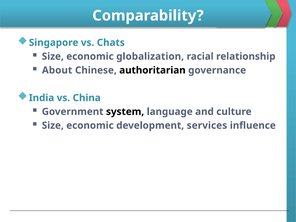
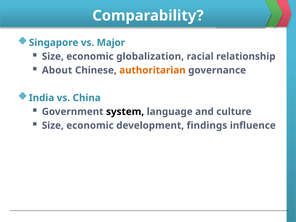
Chats: Chats -> Major (111, 43)
authoritarian colour: black -> orange (152, 70)
services: services -> findings (207, 125)
